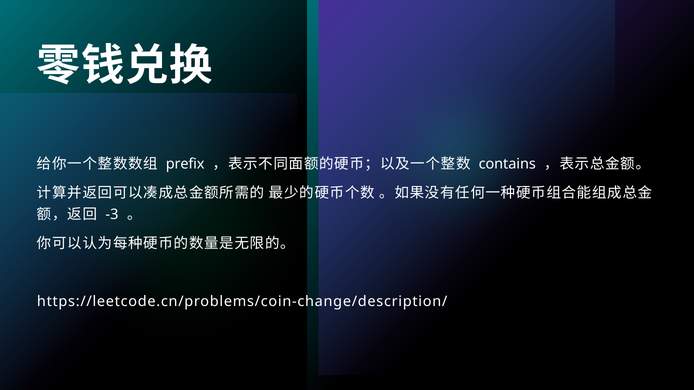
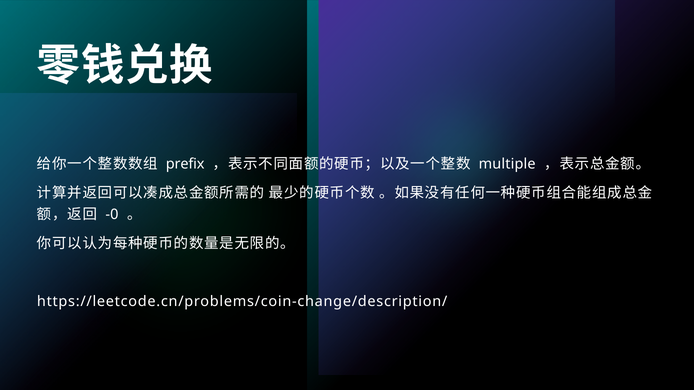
contains: contains -> multiple (507, 164)
-3: -3 -> -0 (112, 215)
